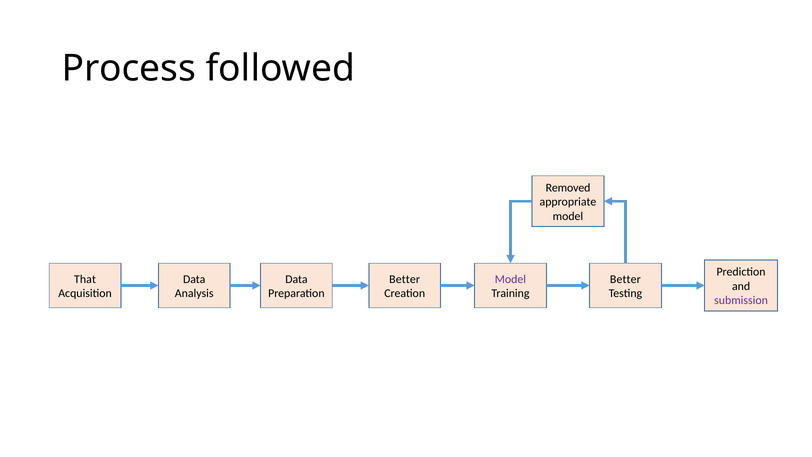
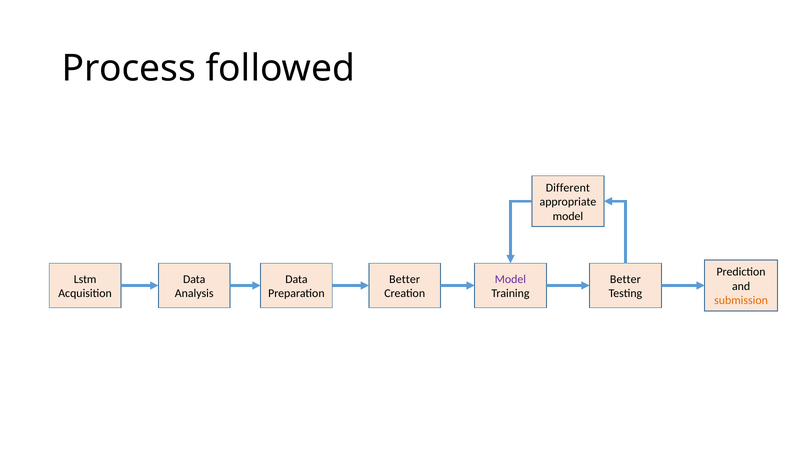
Removed: Removed -> Different (568, 188)
That: That -> Lstm (85, 279)
submission colour: purple -> orange (741, 300)
